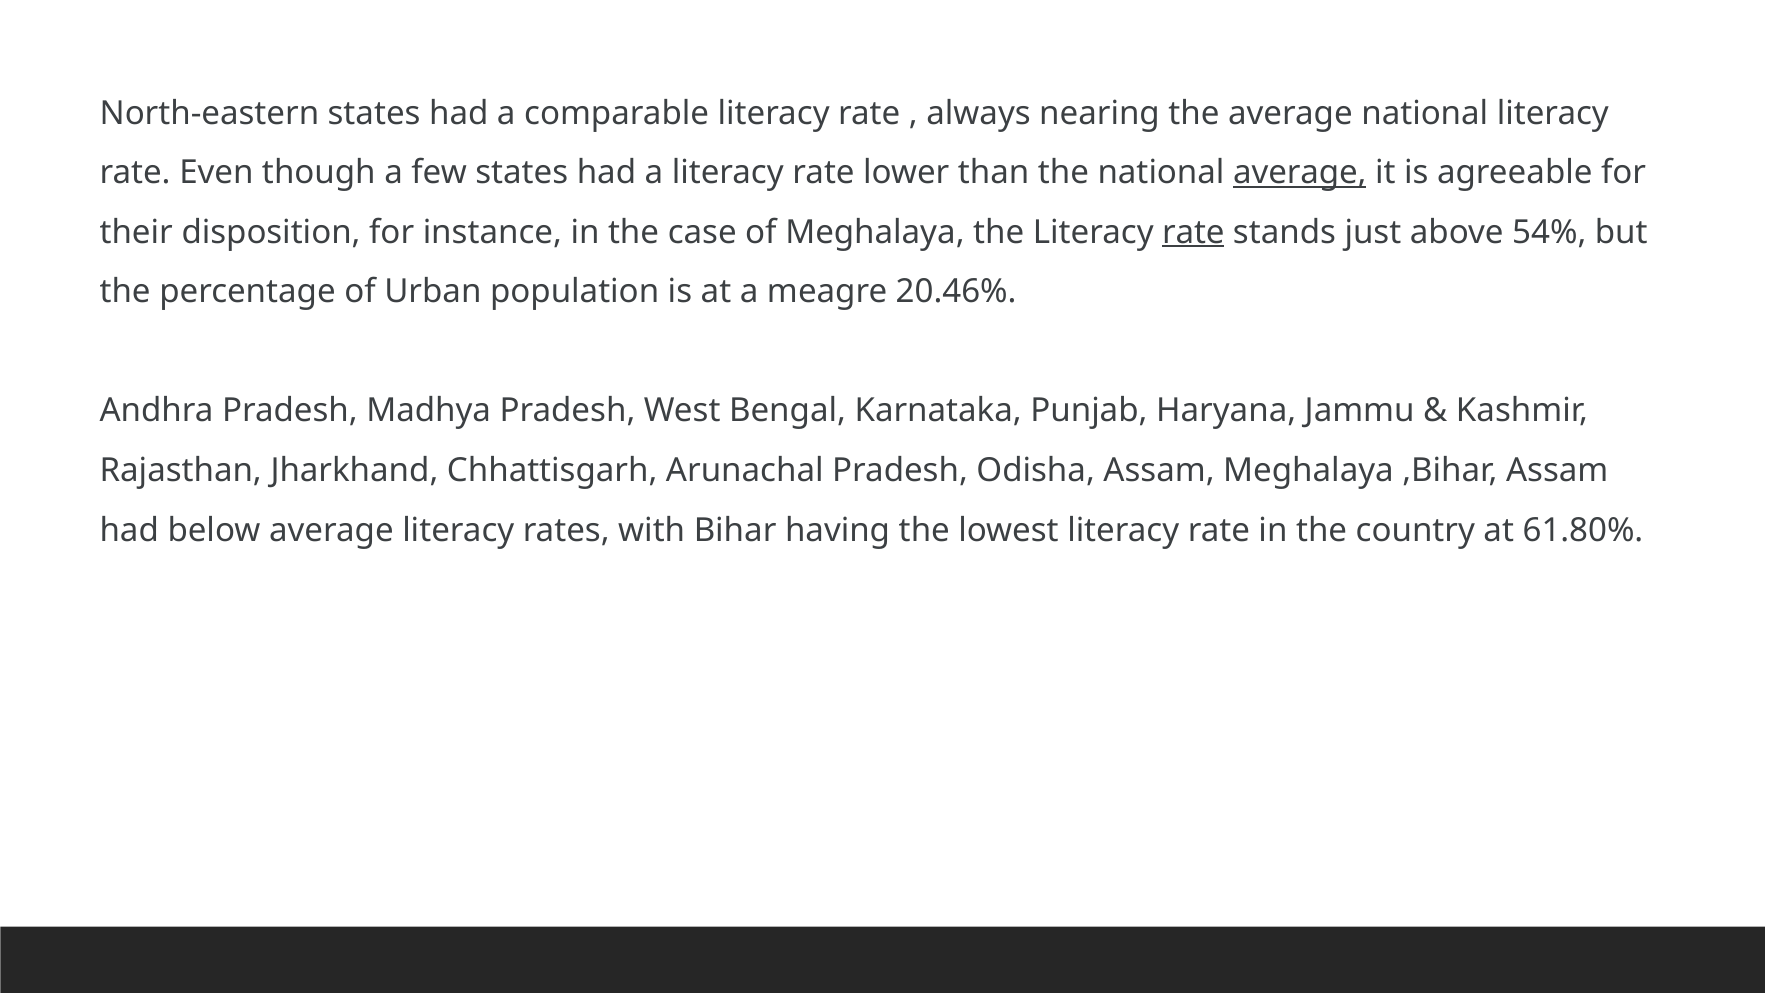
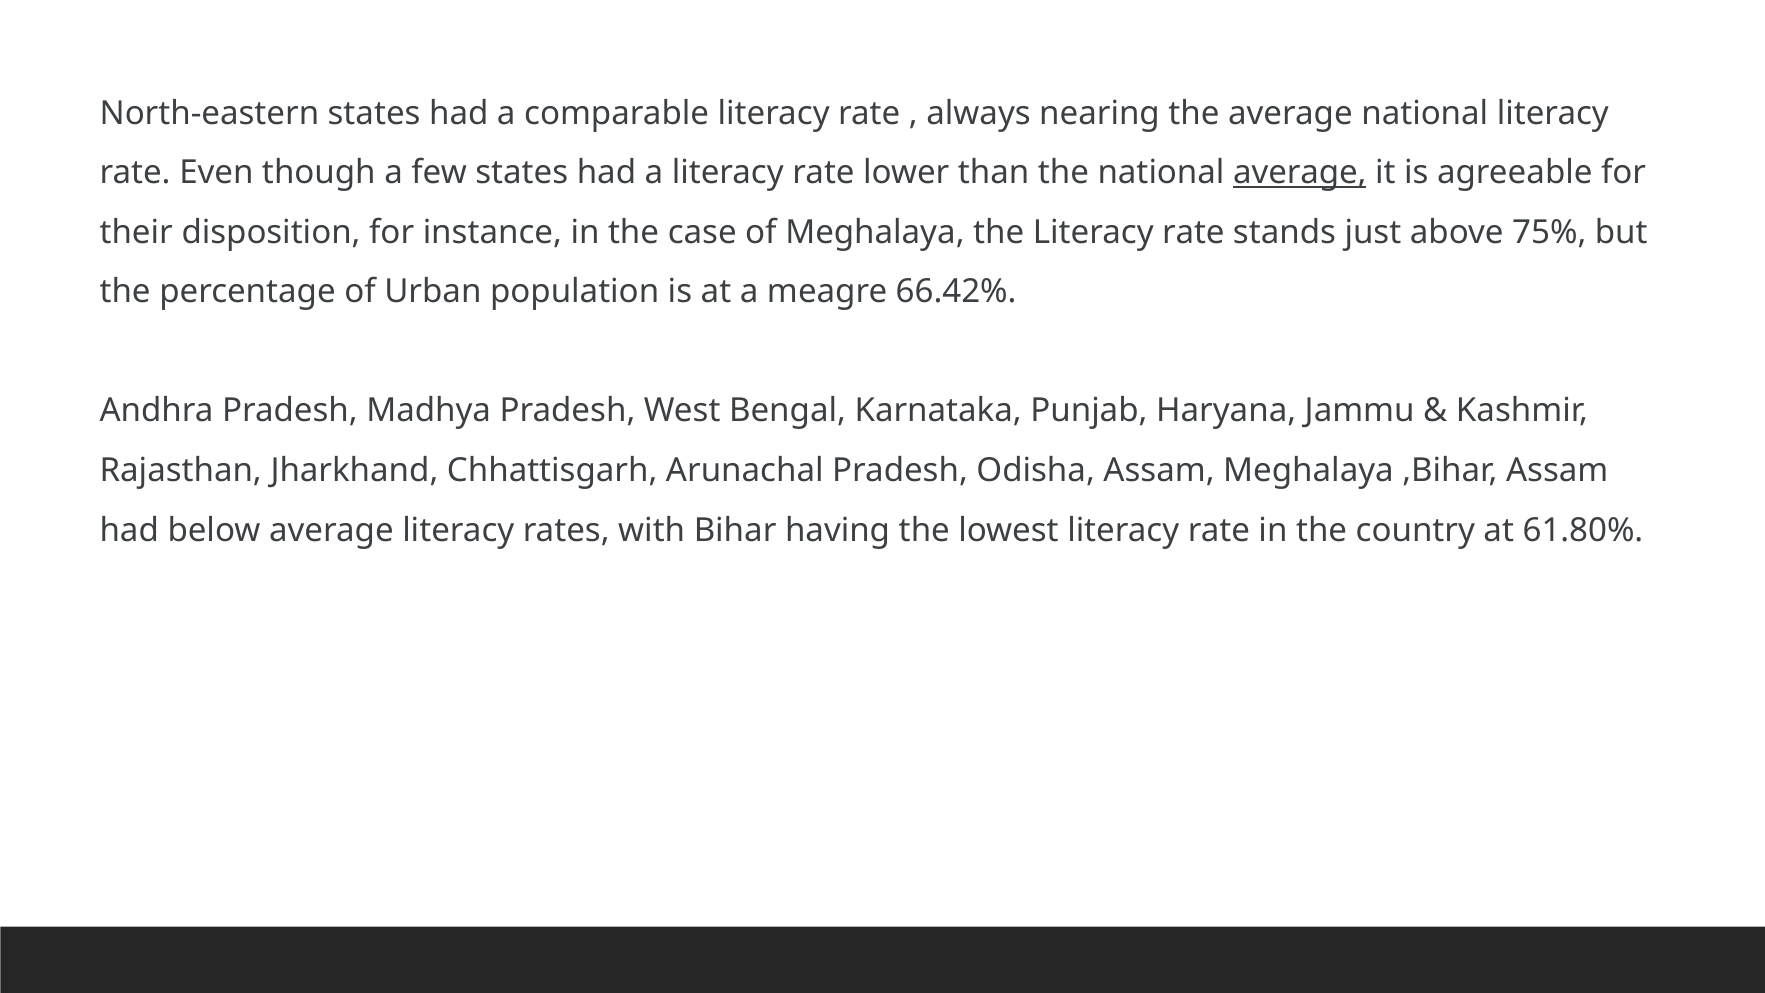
rate underline: present -> none (1193, 232)
54%: 54% -> 75% (1549, 232)
20.46%: 20.46% -> 66.42% (956, 292)
